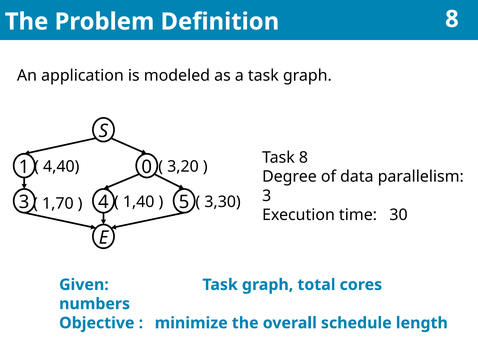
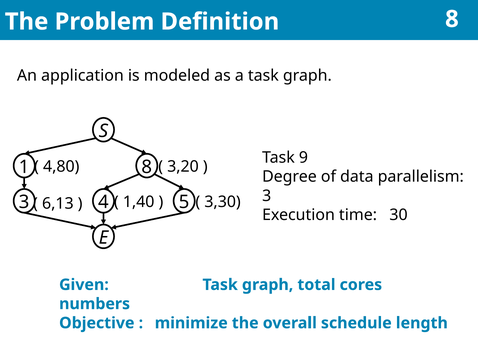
Task 8: 8 -> 9 (303, 157)
1 0: 0 -> 8 (147, 167)
4,40: 4,40 -> 4,80 (61, 166)
1,70: 1,70 -> 6,13 (58, 203)
